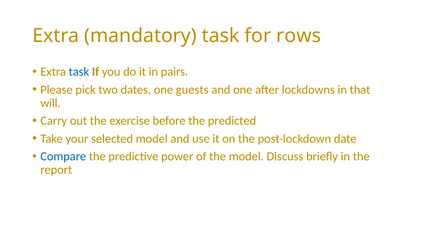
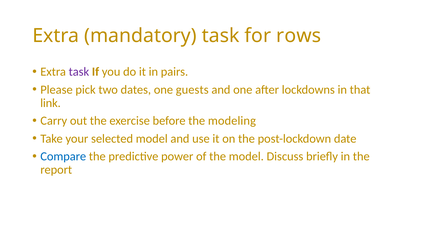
task colour: blue -> purple (79, 72)
will: will -> link (50, 103)
predicted: predicted -> modeling (232, 121)
